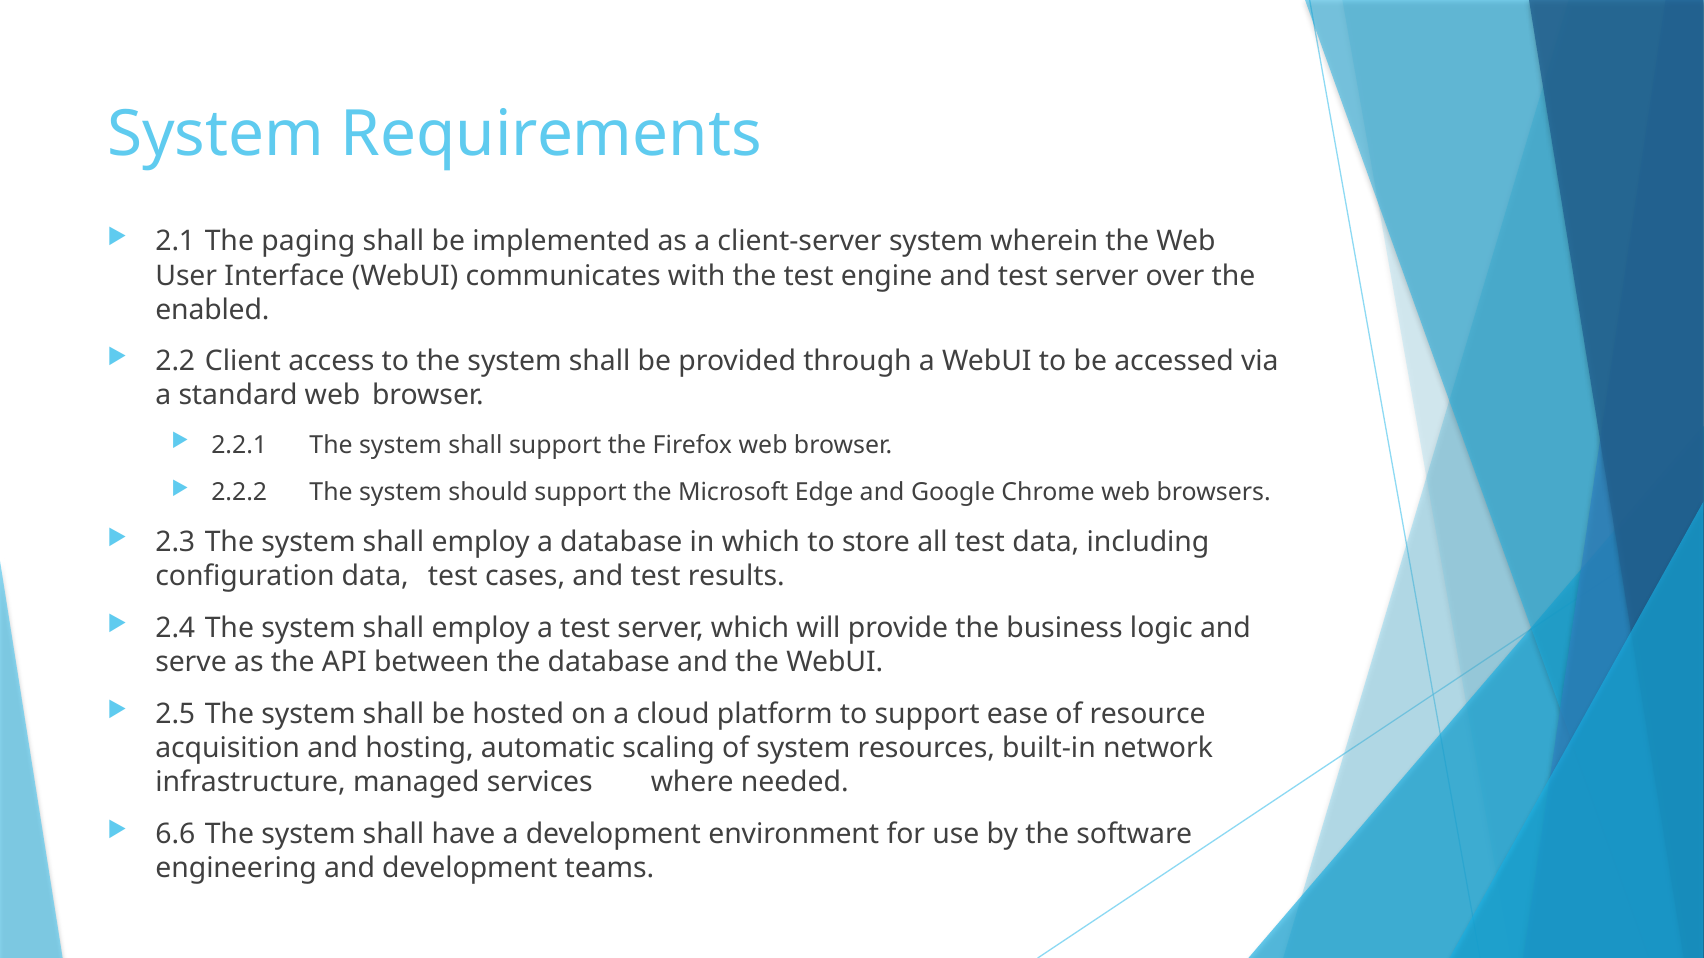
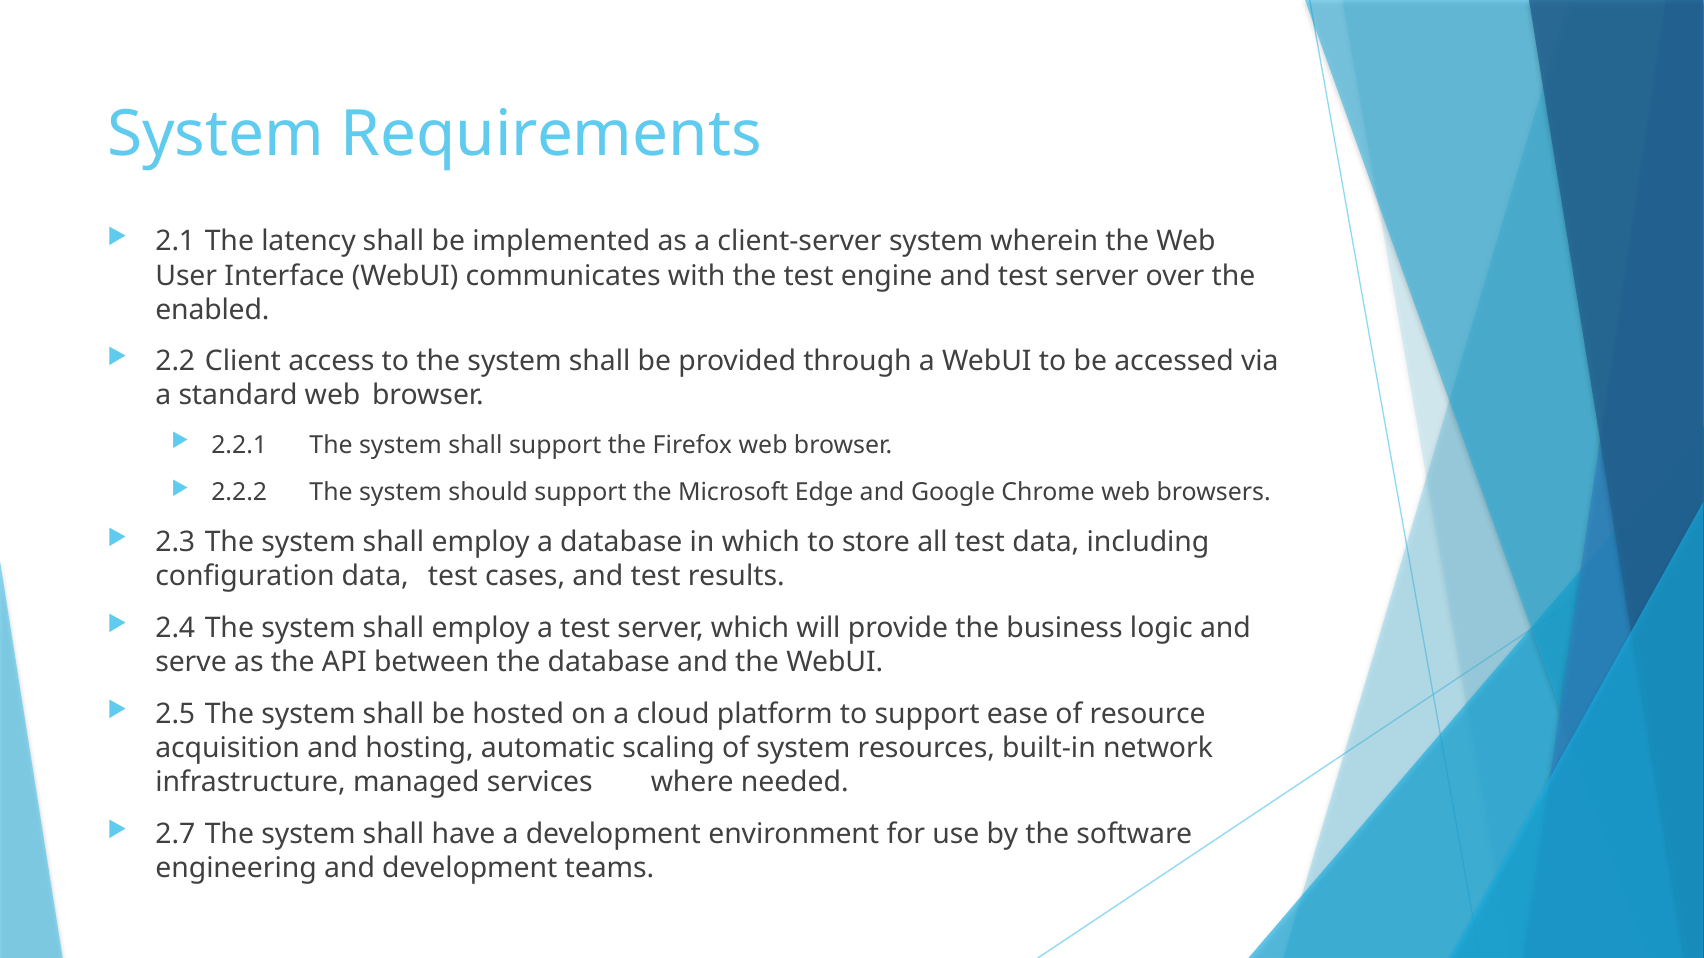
paging: paging -> latency (309, 242)
6.6: 6.6 -> 2.7 (175, 835)
